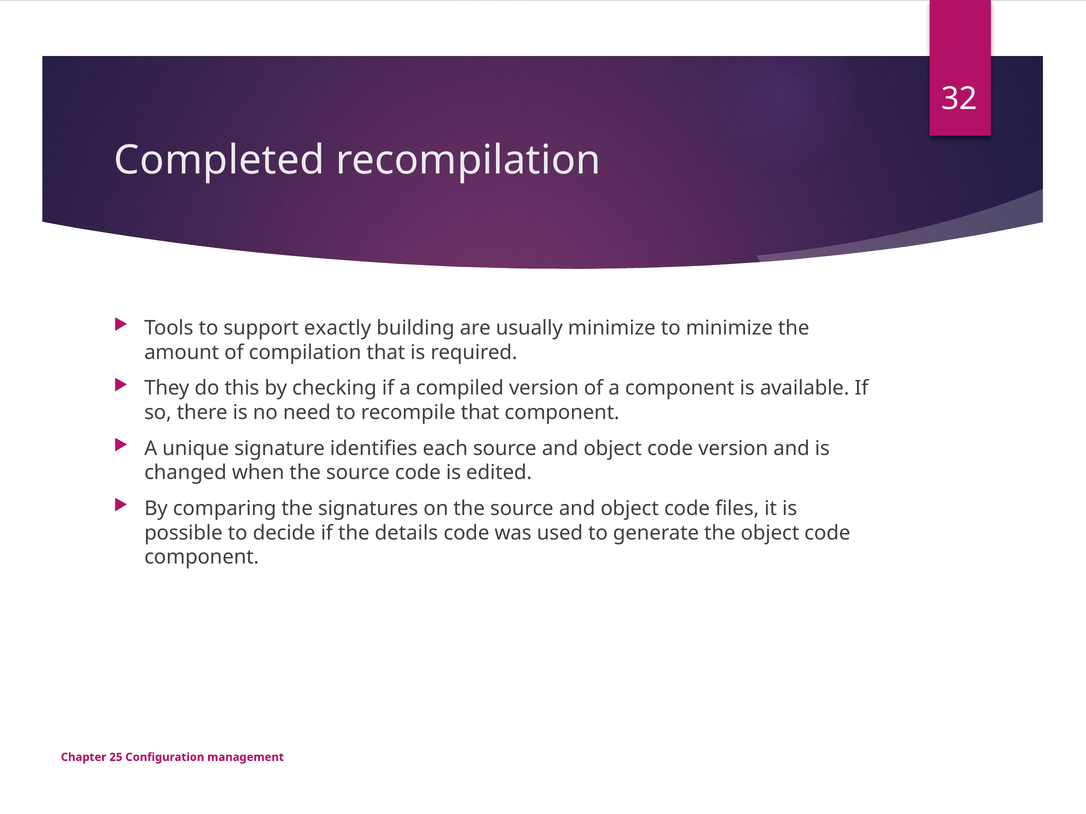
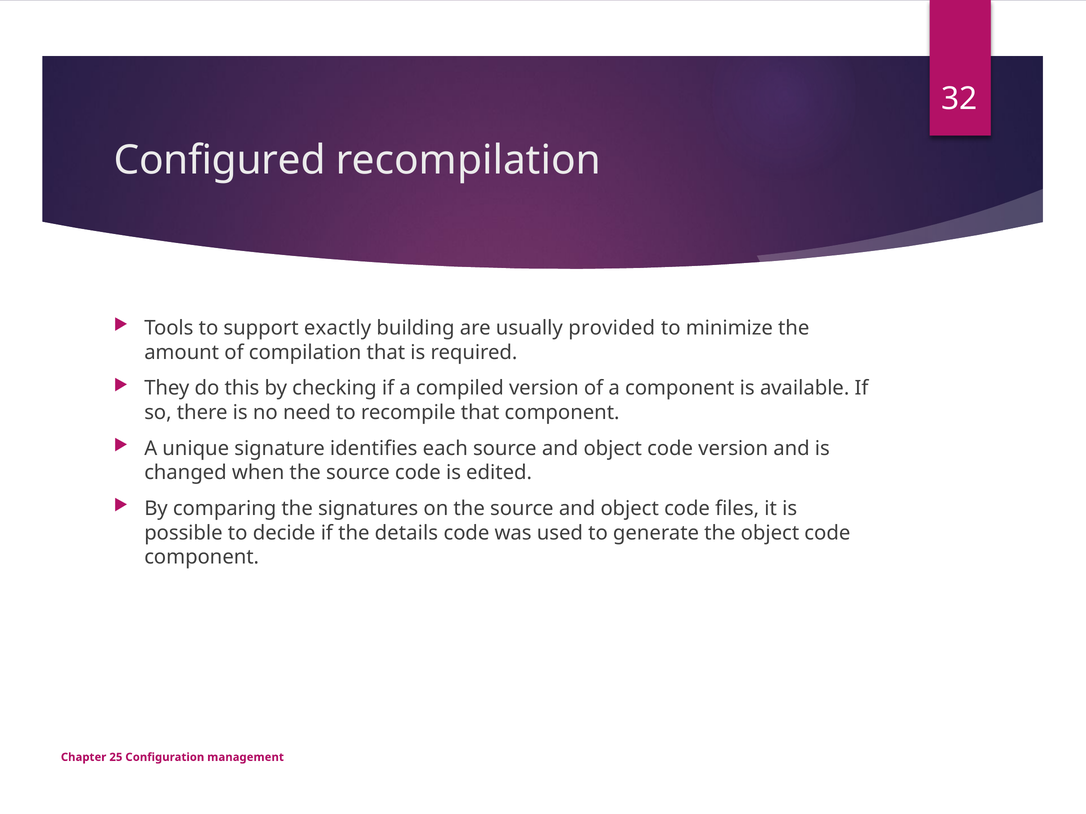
Completed: Completed -> Configured (220, 160)
usually minimize: minimize -> provided (612, 328)
